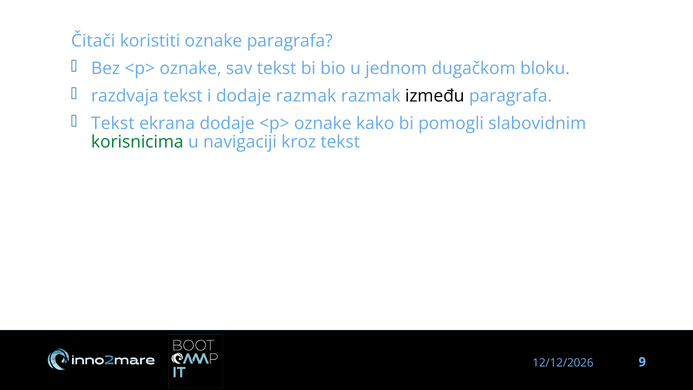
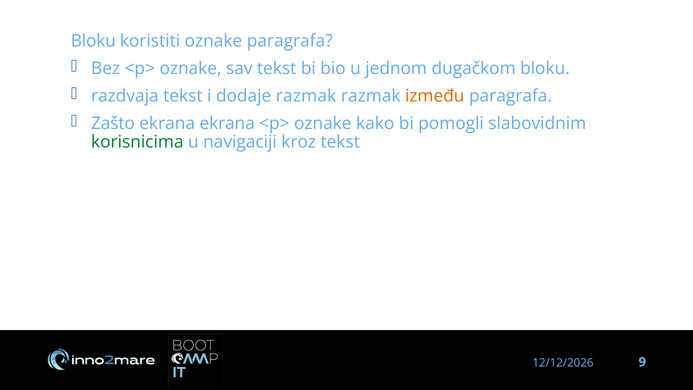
Čitači: Čitači -> Bloku (93, 41)
između colour: black -> orange (435, 96)
Tekst: Tekst -> Zašto (113, 123)
ekrana dodaje: dodaje -> ekrana (227, 123)
